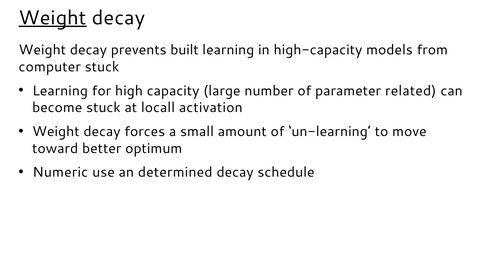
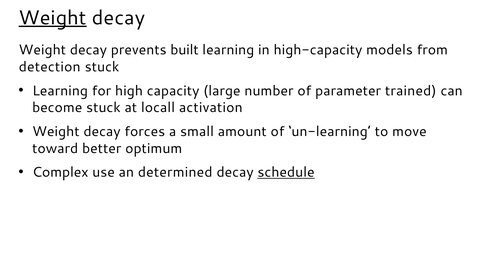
computer: computer -> detection (50, 67)
related: related -> trained (411, 91)
Numeric: Numeric -> Complex (60, 172)
schedule underline: none -> present (286, 172)
